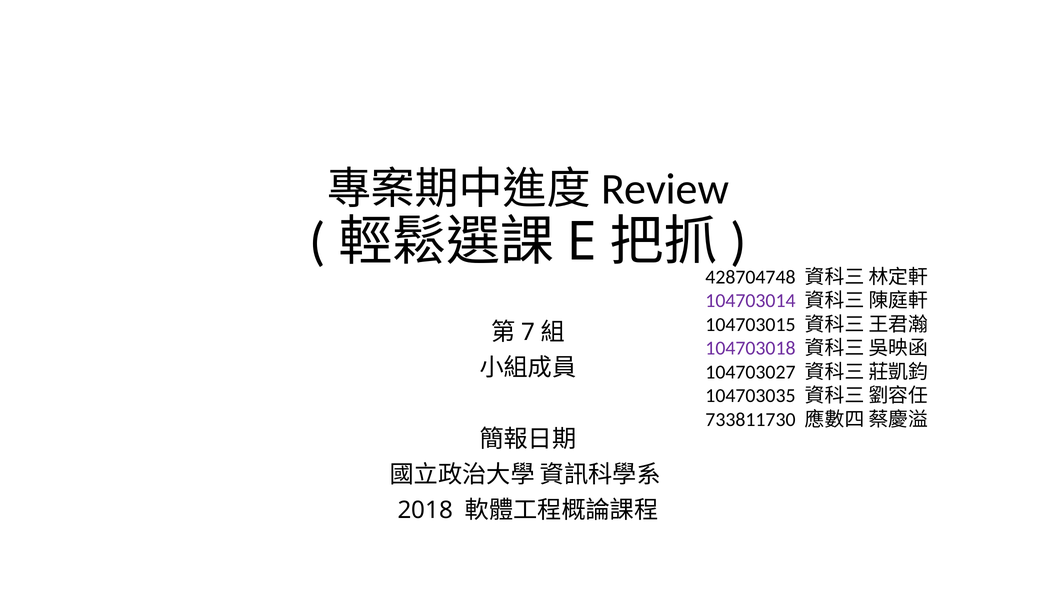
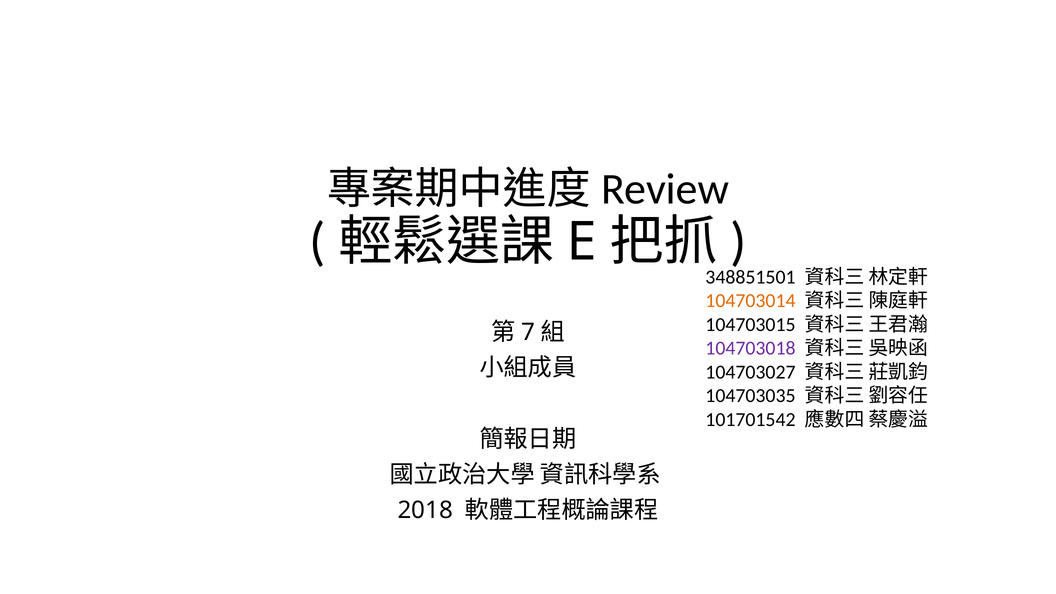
428704748: 428704748 -> 348851501 (750, 277)
104703014 colour: purple -> orange (750, 301)
733811730: 733811730 -> 101701542 (750, 420)
